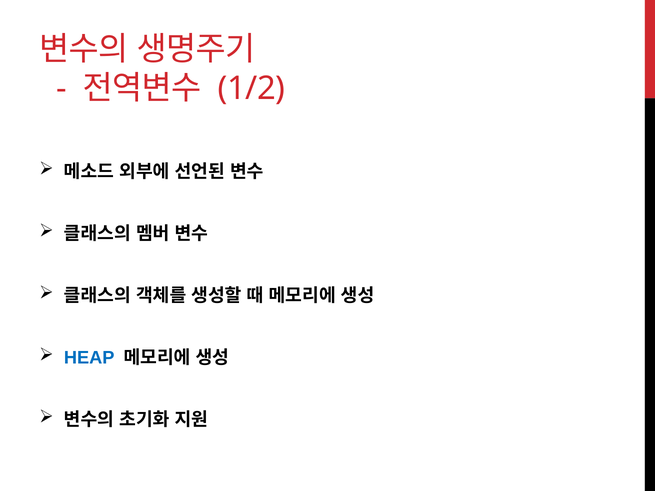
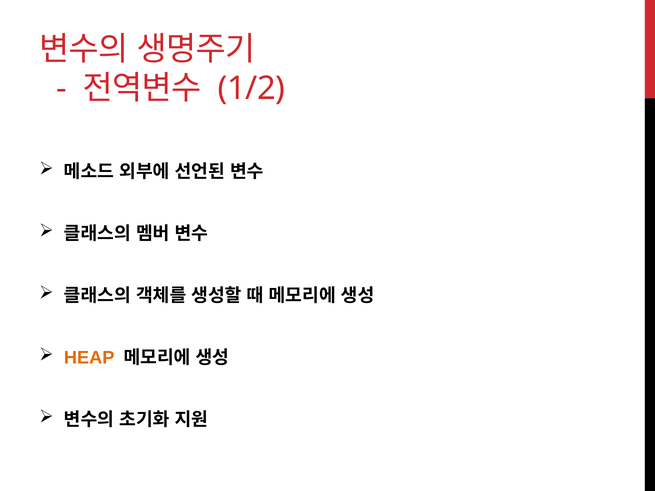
HEAP colour: blue -> orange (89, 358)
